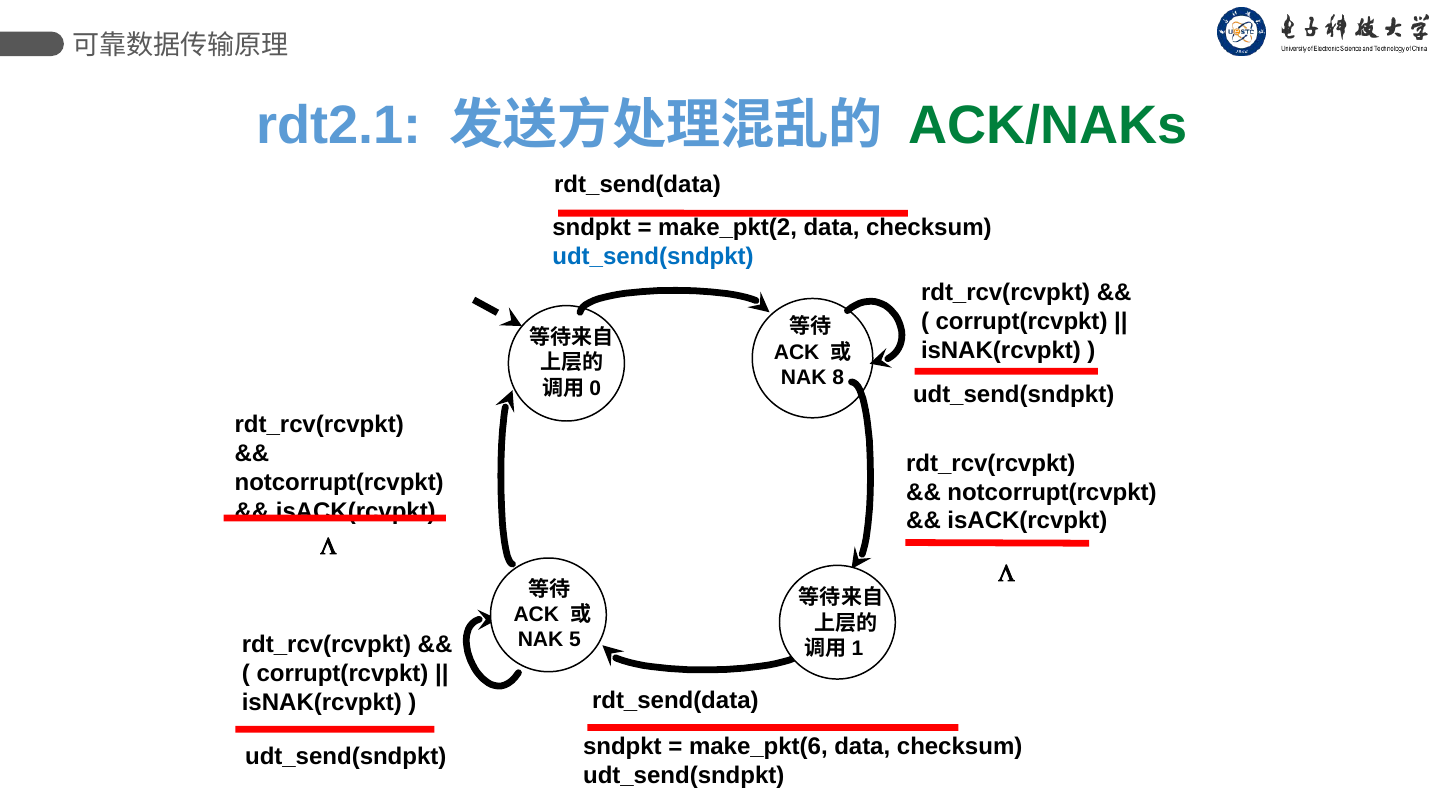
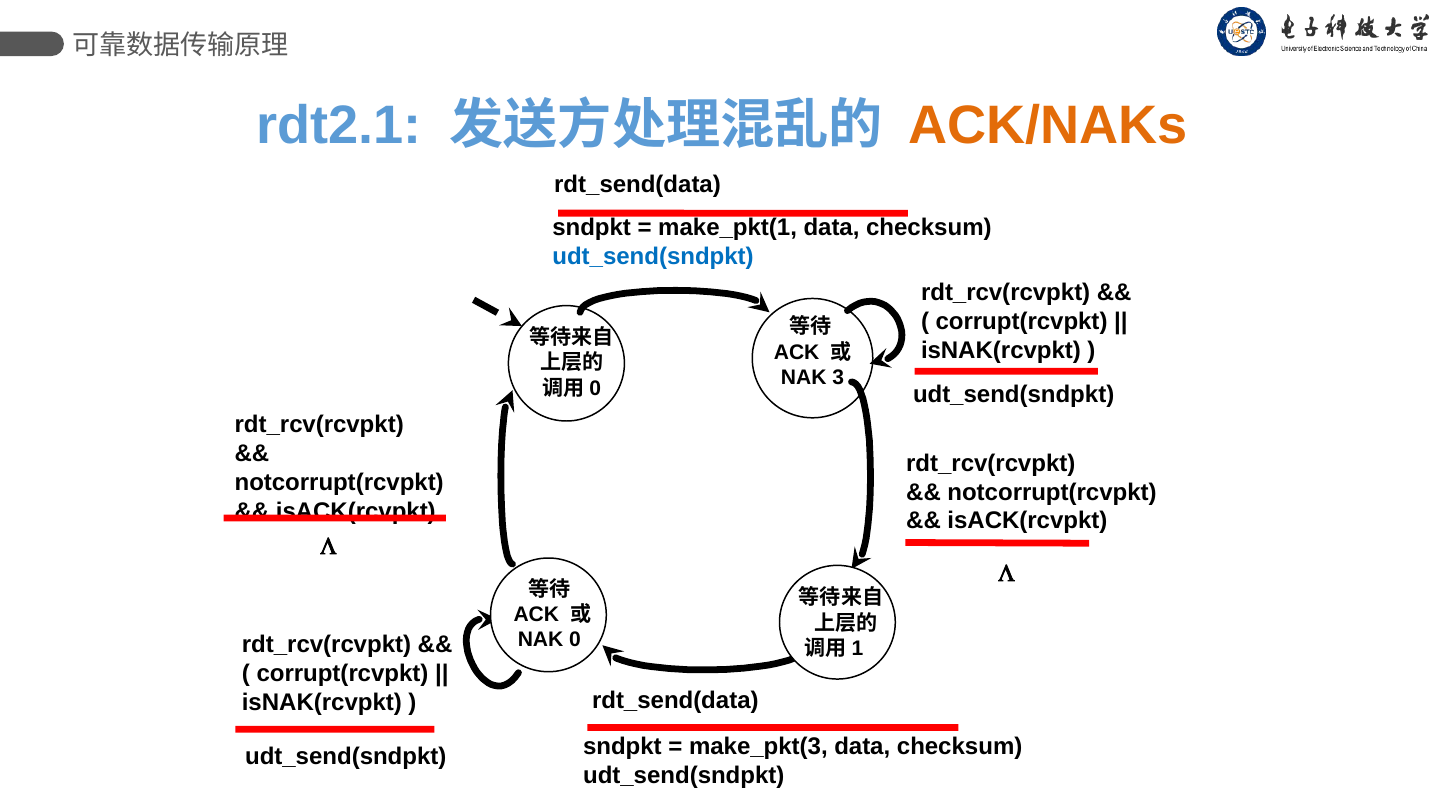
ACK/NAKs colour: green -> orange (1048, 126)
make_pkt(2: make_pkt(2 -> make_pkt(1 (728, 228)
8: 8 -> 3 (838, 378)
5: 5 -> 0 (575, 640)
make_pkt(6: make_pkt(6 -> make_pkt(3 (758, 747)
